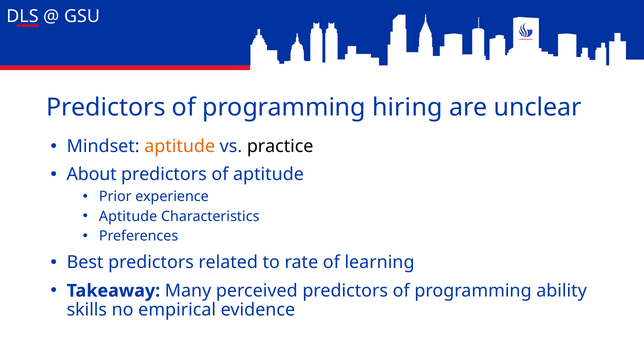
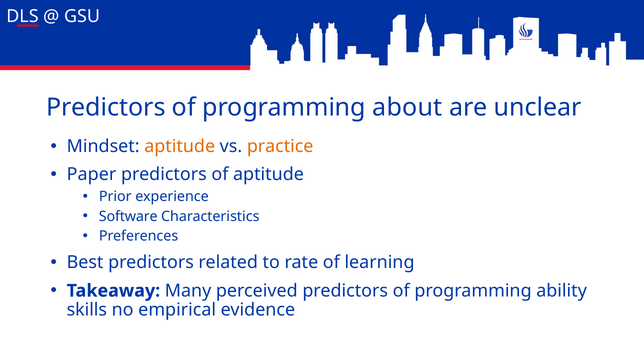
hiring: hiring -> about (407, 108)
practice colour: black -> orange (280, 146)
About: About -> Paper (92, 175)
Aptitude: Aptitude -> Software (128, 216)
